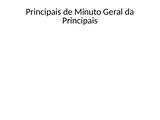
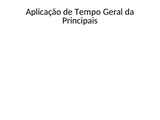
Principais: Principais -> Aplicação (43, 12)
Minuto: Minuto -> Tempo (88, 12)
